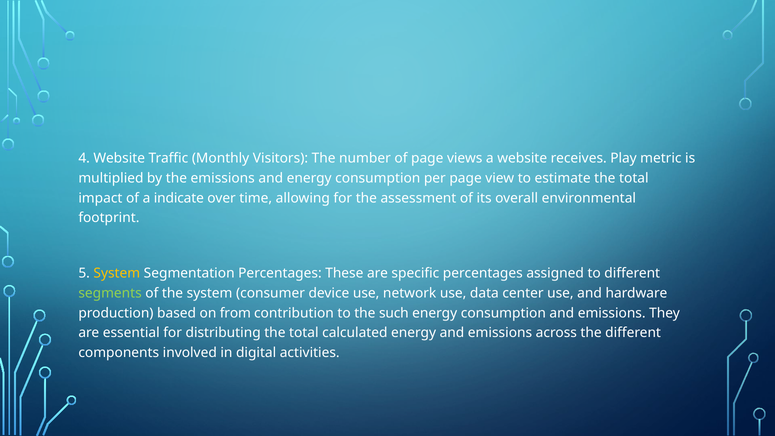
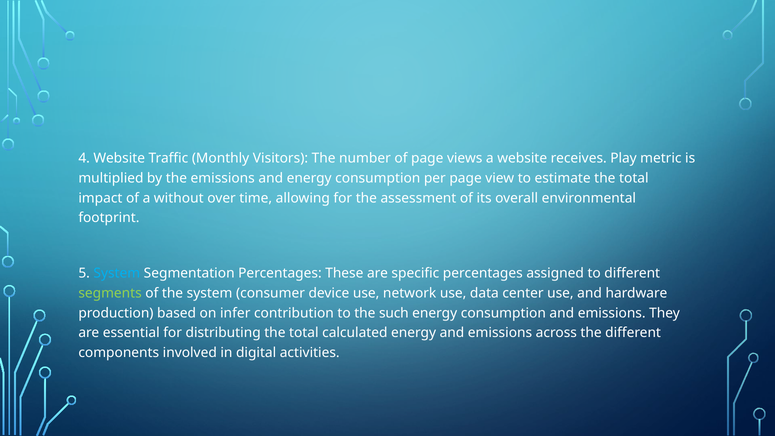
indicate: indicate -> without (179, 198)
System colour: yellow -> light blue (117, 273)
from: from -> infer (235, 313)
